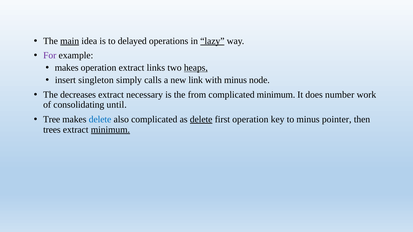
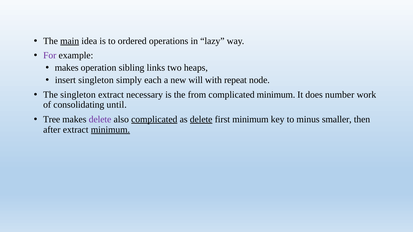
delayed: delayed -> ordered (132, 41)
lazy underline: present -> none (212, 41)
operation extract: extract -> sibling (132, 68)
heaps underline: present -> none (196, 68)
calls: calls -> each (153, 80)
link: link -> will (196, 80)
with minus: minus -> repeat (235, 80)
The decreases: decreases -> singleton (78, 95)
delete colour: blue -> purple (100, 120)
complicated underline: none -> present (154, 120)
first operation: operation -> minimum (250, 120)
pointer: pointer -> smaller (337, 120)
trees: trees -> after (52, 130)
